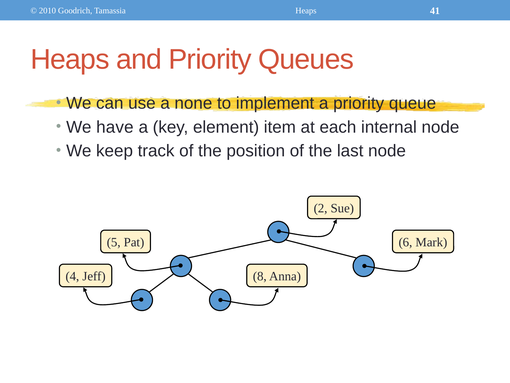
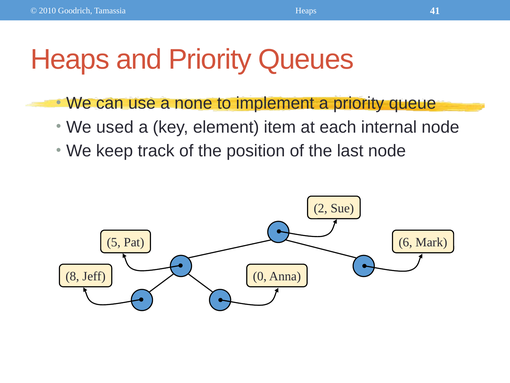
have: have -> used (115, 127)
4: 4 -> 8 (72, 276)
8: 8 -> 0 (260, 276)
